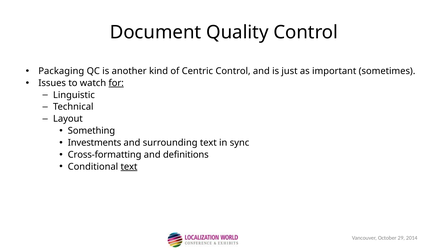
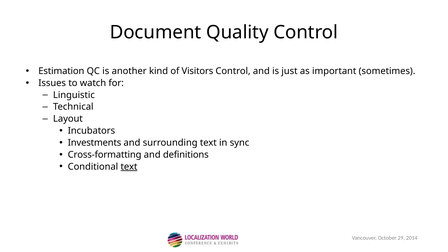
Packaging: Packaging -> Estimation (61, 71)
Centric: Centric -> Visitors (197, 71)
for underline: present -> none (116, 83)
Something: Something -> Incubators (91, 131)
